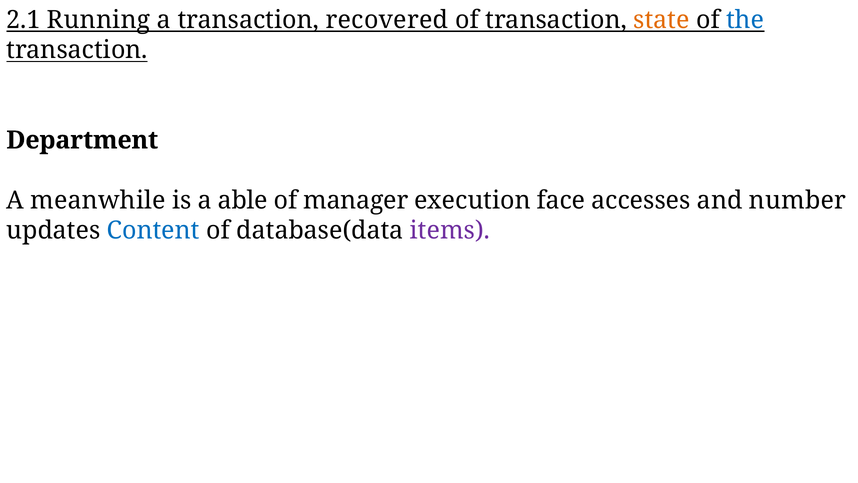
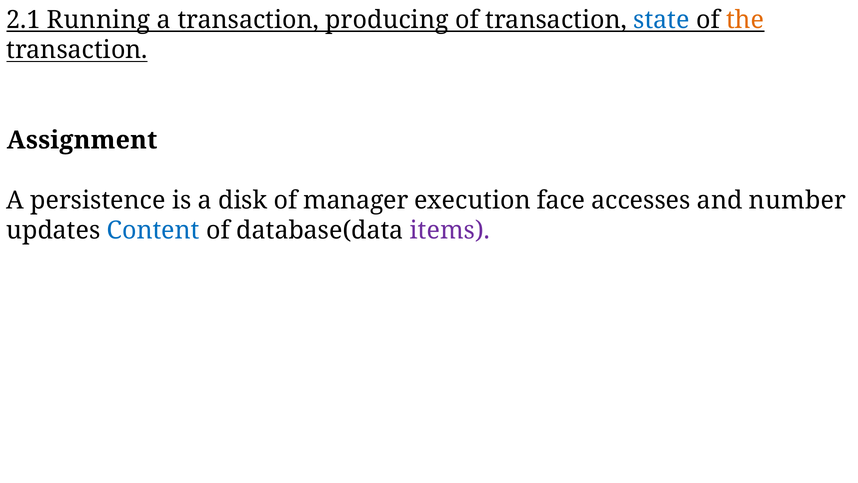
recovered: recovered -> producing (387, 20)
state colour: orange -> blue (661, 20)
the colour: blue -> orange (745, 20)
Department: Department -> Assignment (82, 140)
meanwhile: meanwhile -> persistence (98, 200)
able: able -> disk (243, 200)
